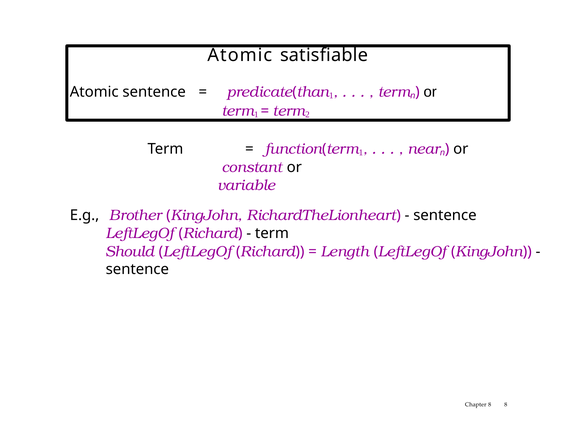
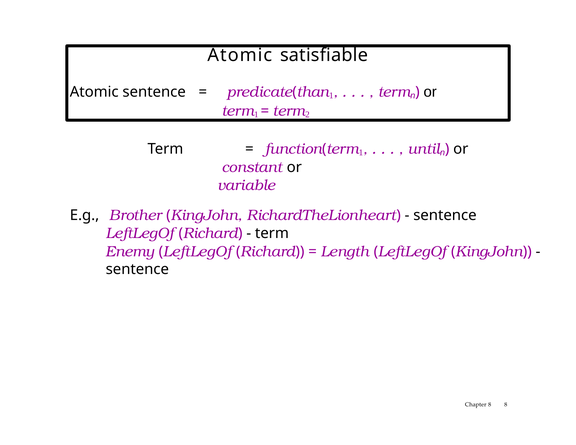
near: near -> until (424, 149)
Should: Should -> Enemy (130, 252)
